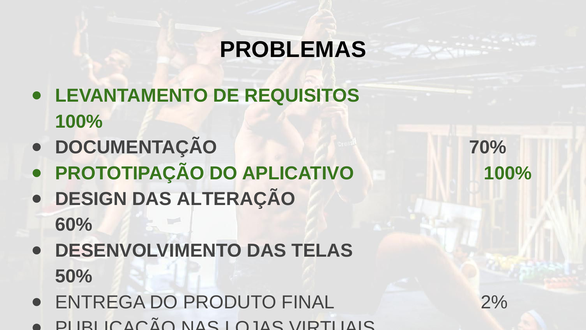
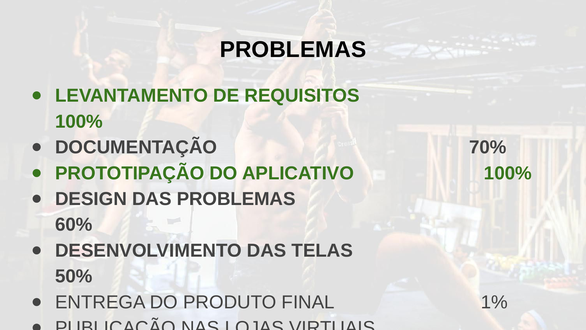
DAS ALTERAÇÃO: ALTERAÇÃO -> PROBLEMAS (236, 199)
2%: 2% -> 1% (494, 302)
